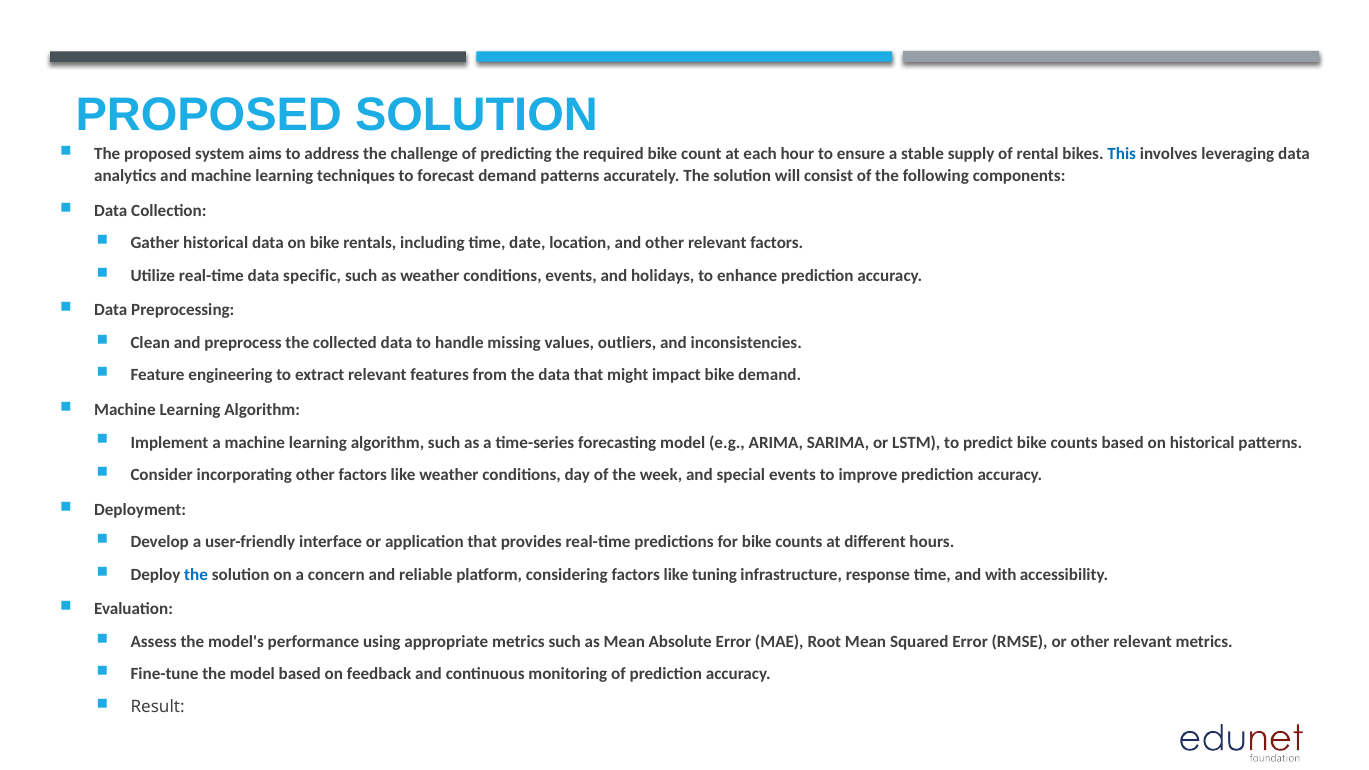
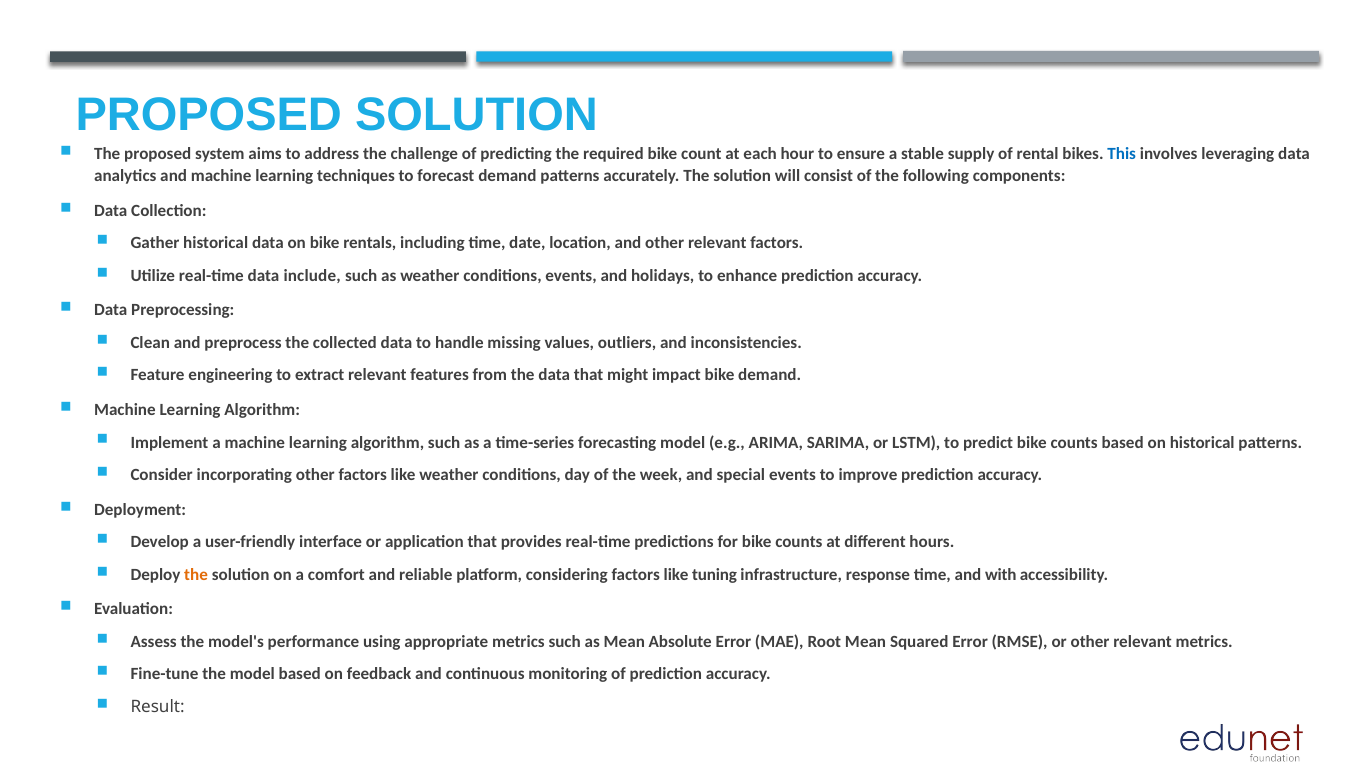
specific: specific -> include (312, 276)
the colour: blue -> orange (196, 575)
concern: concern -> comfort (336, 575)
